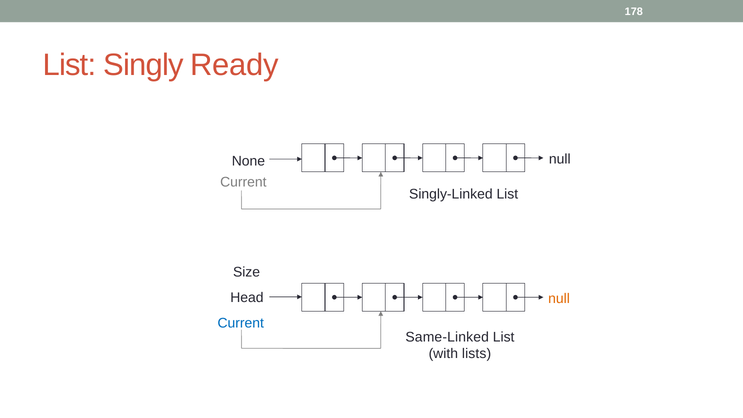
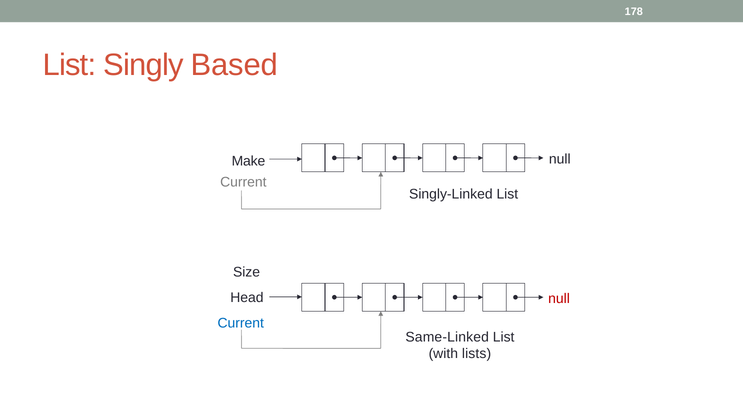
Ready: Ready -> Based (234, 65)
None: None -> Make (248, 161)
null colour: orange -> red (559, 298)
